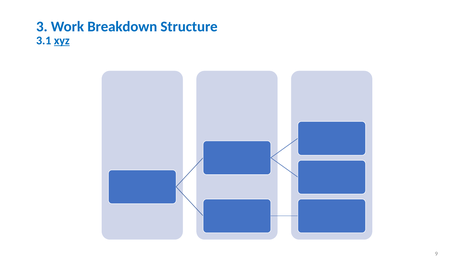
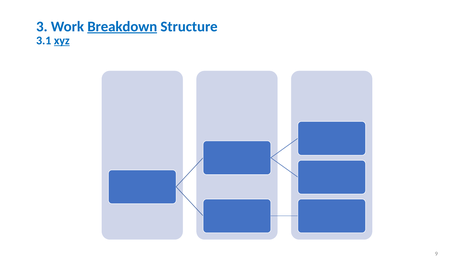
Breakdown underline: none -> present (122, 27)
